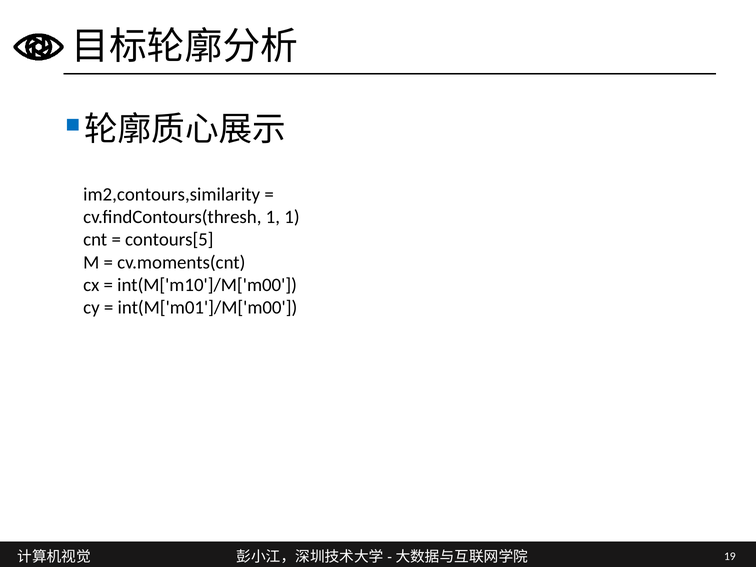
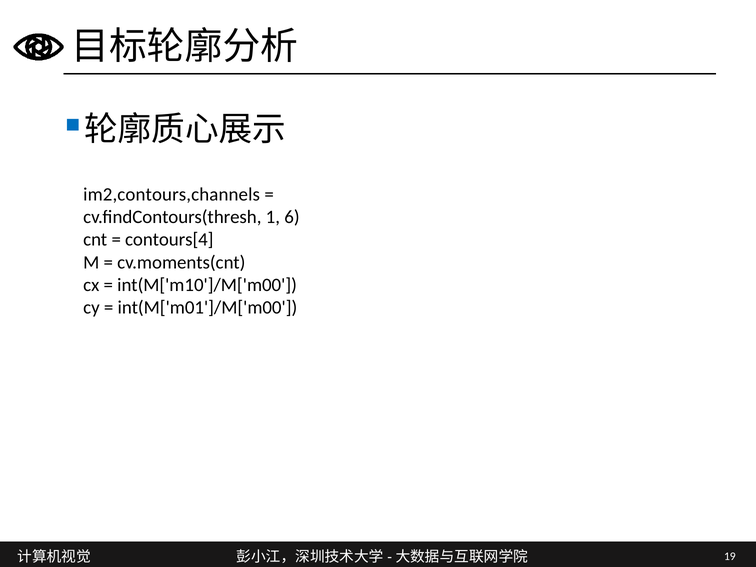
im2,contours,similarity: im2,contours,similarity -> im2,contours,channels (172, 194)
1 1: 1 -> 6 (292, 217)
contours[5: contours[5 -> contours[4 (169, 240)
